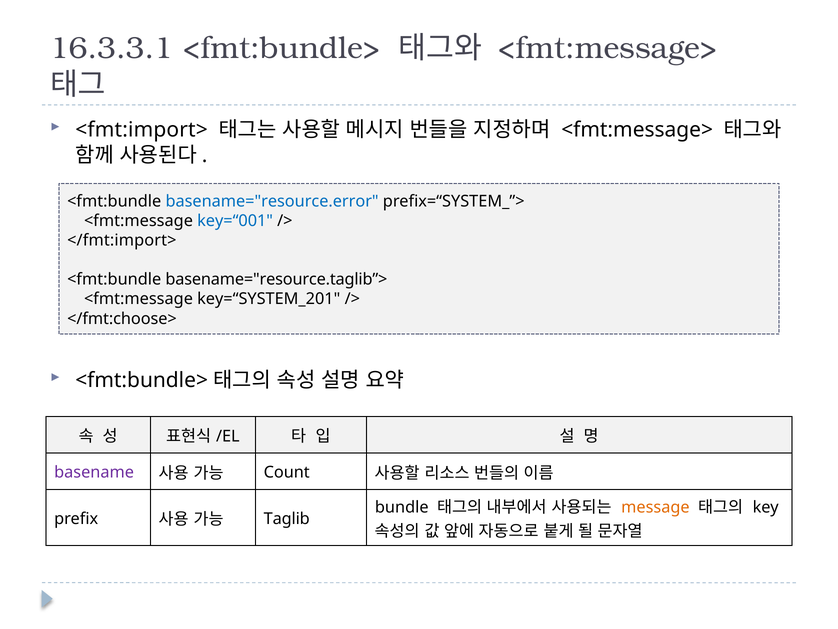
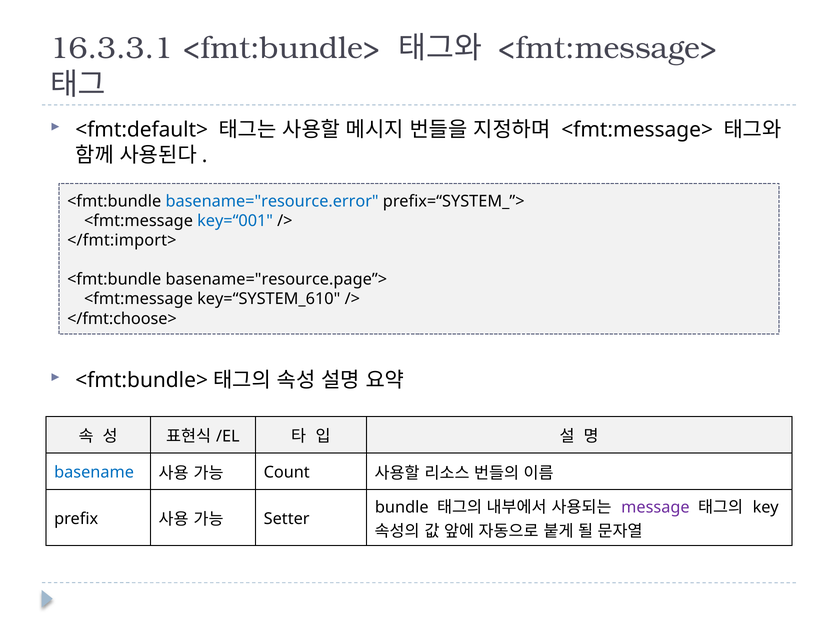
<fmt:import>: <fmt:import> -> <fmt:default> (142, 130)
basename="resource.taglib”>: basename="resource.taglib”> -> basename="resource.page”> (276, 279)
key=“SYSTEM_201: key=“SYSTEM_201 -> key=“SYSTEM_610 (269, 299)
basename colour: purple -> blue (94, 472)
message colour: orange -> purple (655, 507)
Taglib: Taglib -> Setter (287, 518)
